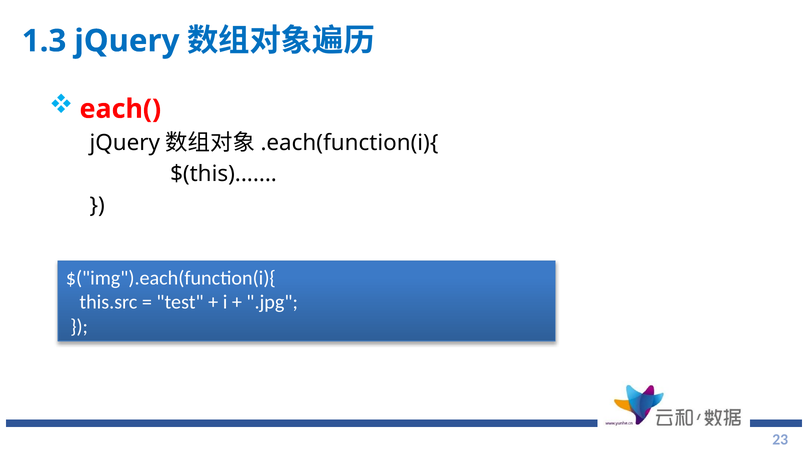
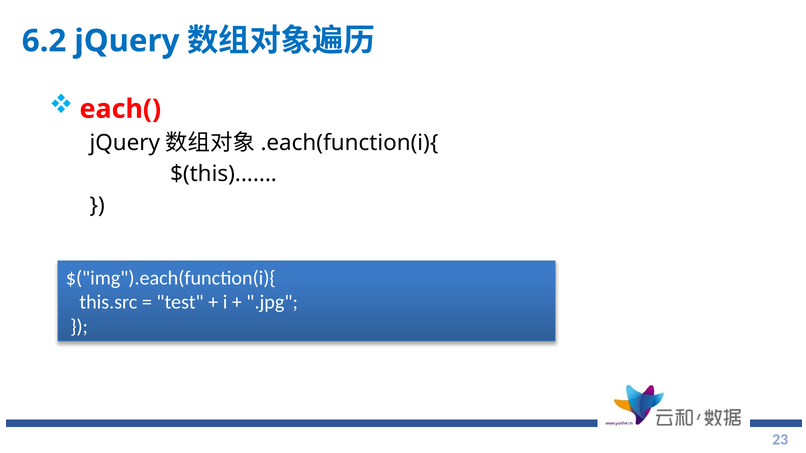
1.3: 1.3 -> 6.2 (44, 41)
